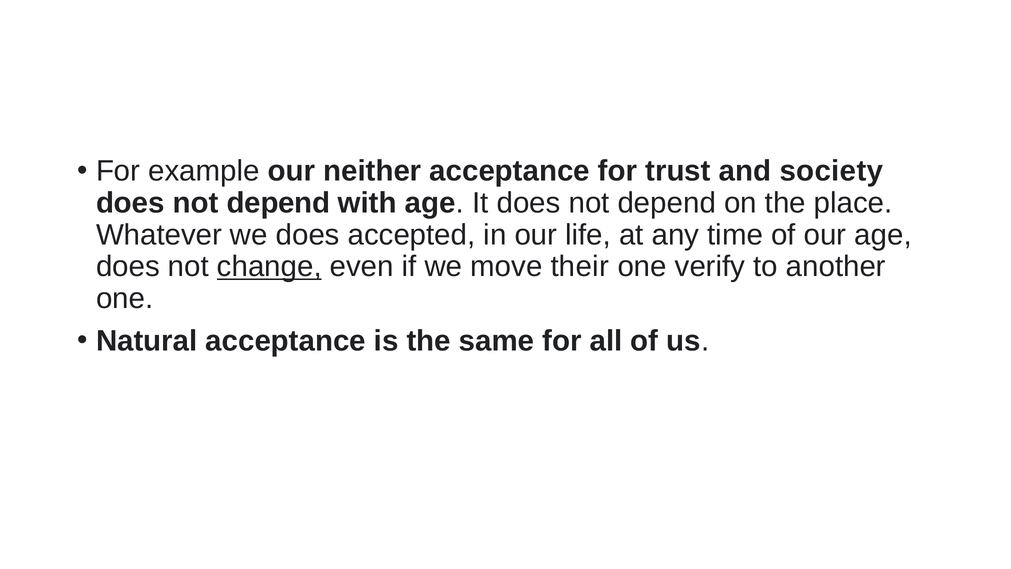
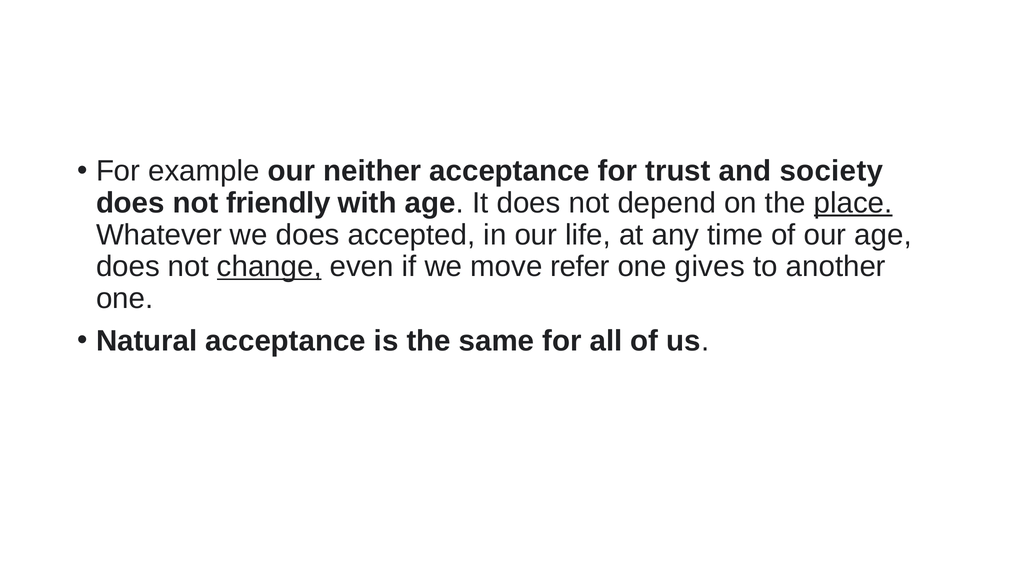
depend: depend -> friendly (278, 203)
place underline: none -> present (853, 203)
their: their -> refer (580, 266)
verify: verify -> gives (710, 266)
